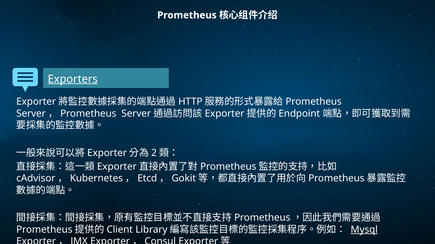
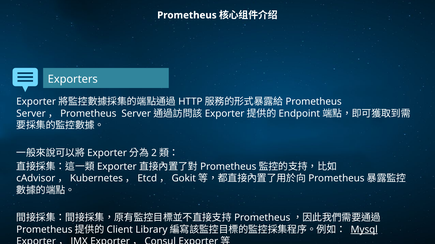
Exporters underline: present -> none (73, 79)
